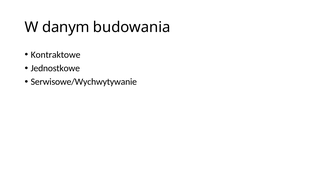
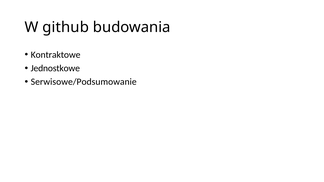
danym: danym -> github (66, 27)
Serwisowe/Wychwytywanie: Serwisowe/Wychwytywanie -> Serwisowe/Podsumowanie (84, 82)
